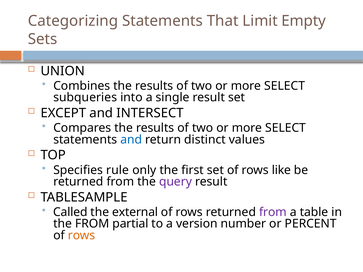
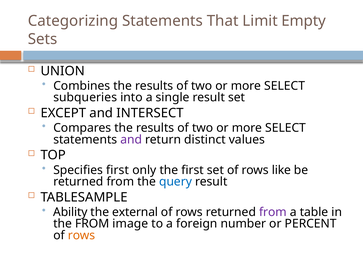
and colour: blue -> purple (131, 140)
Specifies rule: rule -> first (118, 170)
query colour: purple -> blue (176, 182)
Called: Called -> Ability (70, 212)
partial: partial -> image (130, 224)
version: version -> foreign (197, 224)
